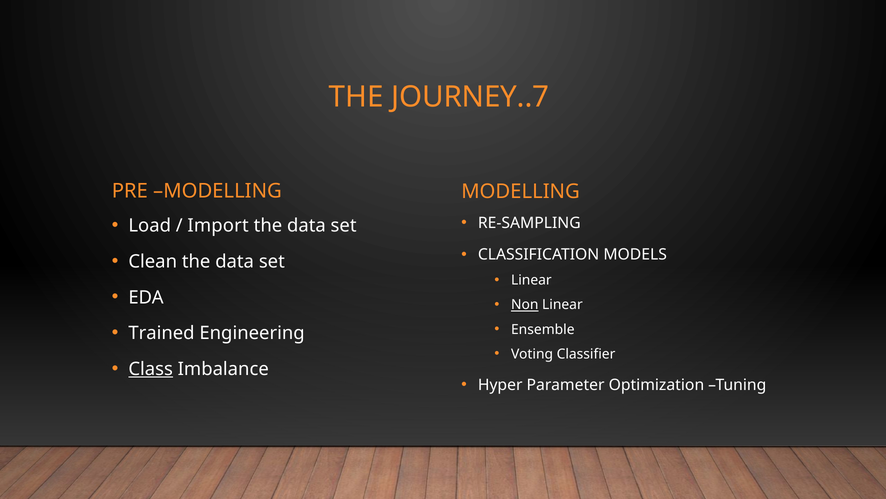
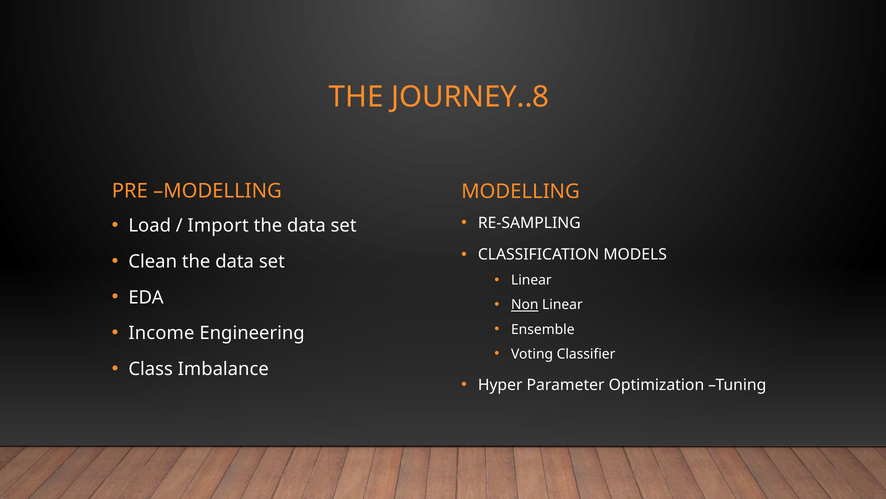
JOURNEY..7: JOURNEY..7 -> JOURNEY..8 (470, 97)
Trained: Trained -> Income (161, 333)
Class underline: present -> none (151, 369)
